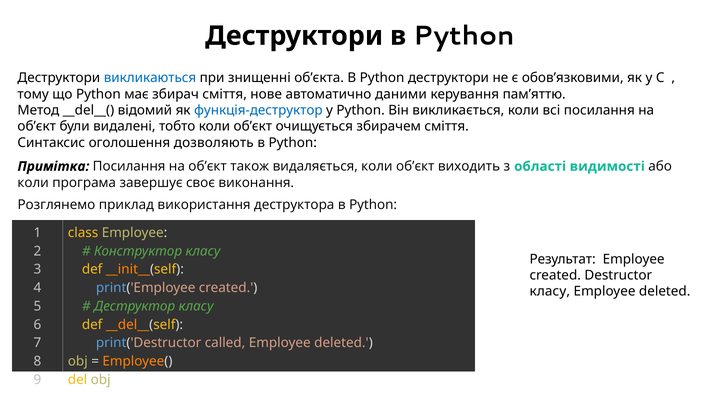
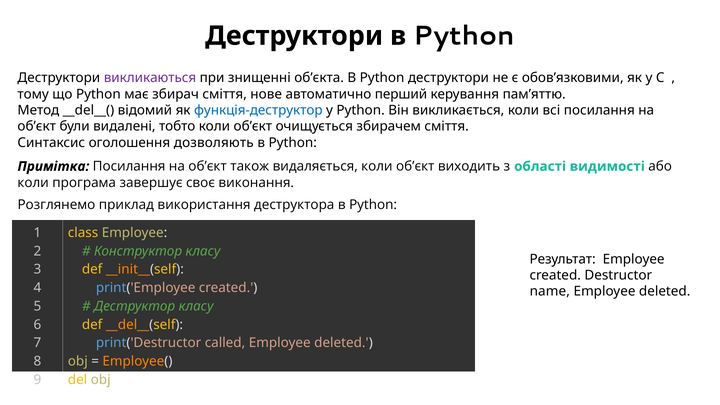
викликаються colour: blue -> purple (150, 78)
даними: даними -> перший (401, 94)
класу: класу -> name (550, 292)
